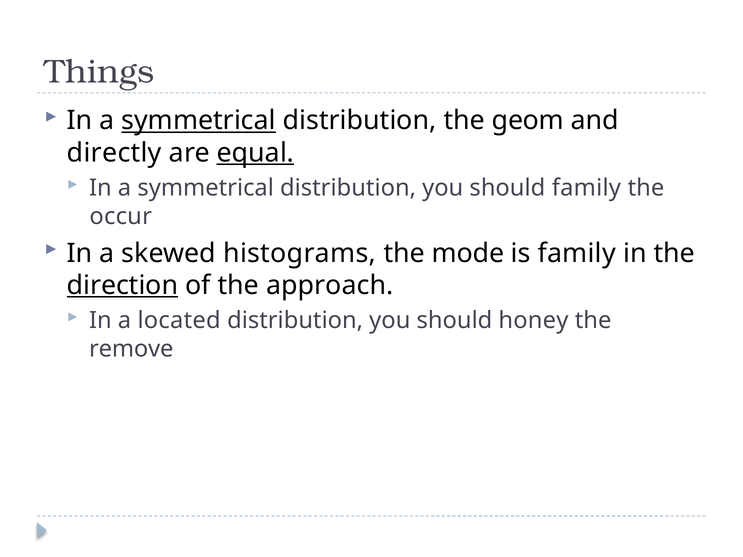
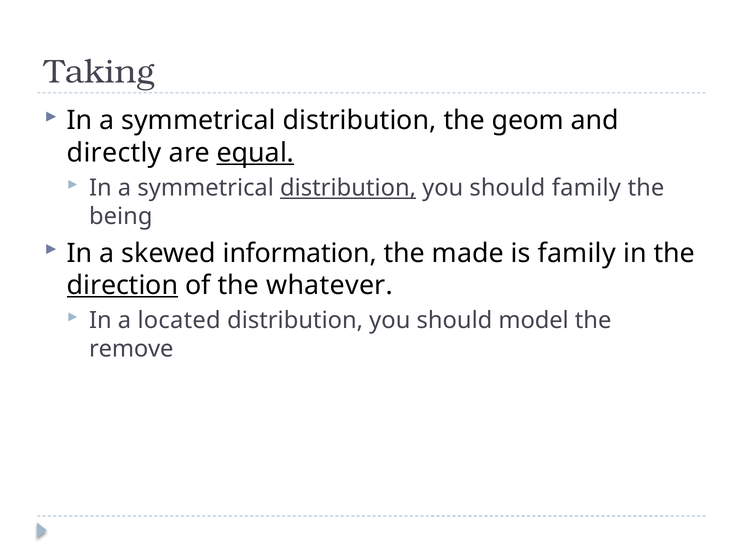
Things: Things -> Taking (100, 72)
symmetrical underline: present -> none (199, 121)
distribution underline: none -> present (348, 188)
occur: occur -> being (121, 217)
histograms: histograms -> information (300, 253)
mode: mode -> made (468, 253)
approach: approach -> whatever (330, 286)
honey: honey -> model (534, 321)
